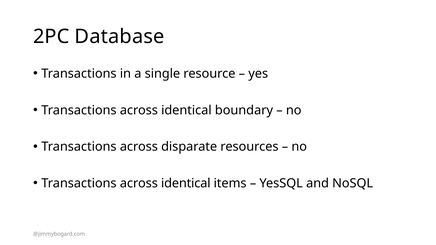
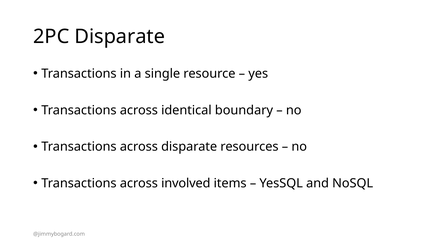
2PC Database: Database -> Disparate (120, 37)
identical: identical -> involved (186, 183)
